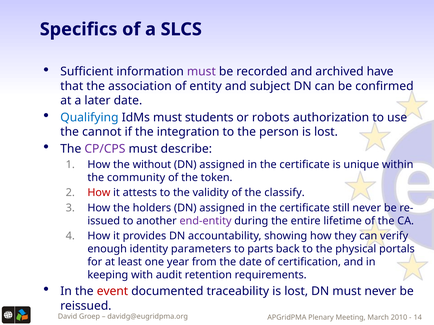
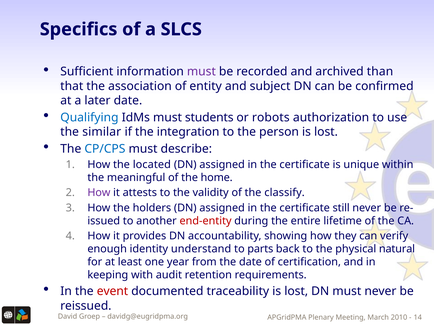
have: have -> than (380, 72)
cannot: cannot -> similar (102, 132)
CP/CPS colour: purple -> blue (105, 149)
without: without -> located (152, 165)
community: community -> meaningful (136, 178)
token: token -> home (217, 178)
How colour: red -> purple (99, 193)
end-entity colour: purple -> red (206, 221)
parameters: parameters -> understand (201, 249)
portals: portals -> natural (397, 249)
